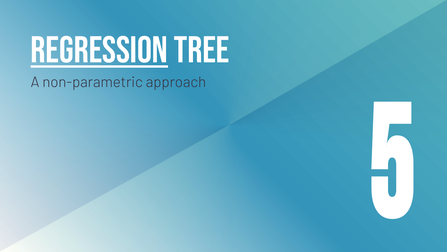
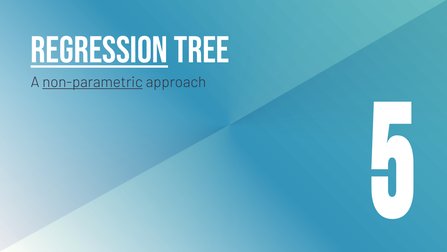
non-parametric underline: none -> present (93, 82)
